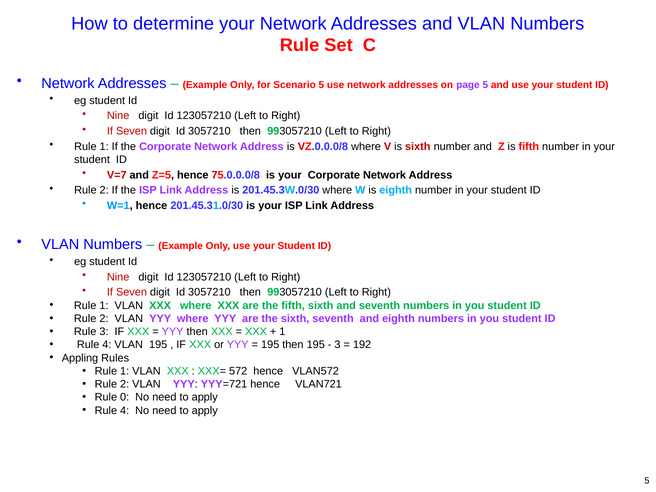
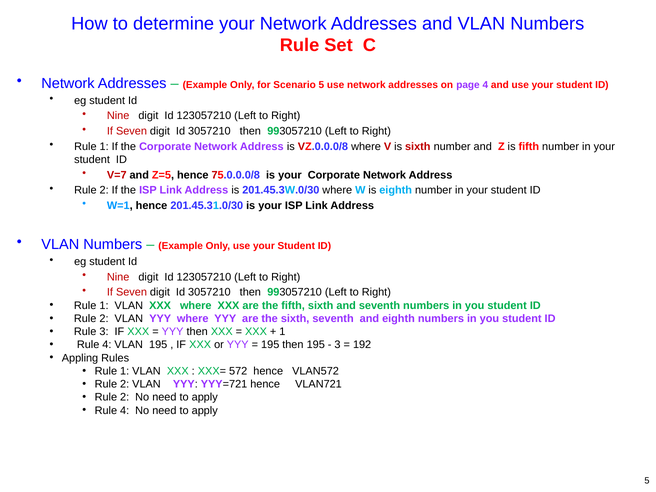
page 5: 5 -> 4 (485, 85)
0: 0 -> 2 (125, 397)
